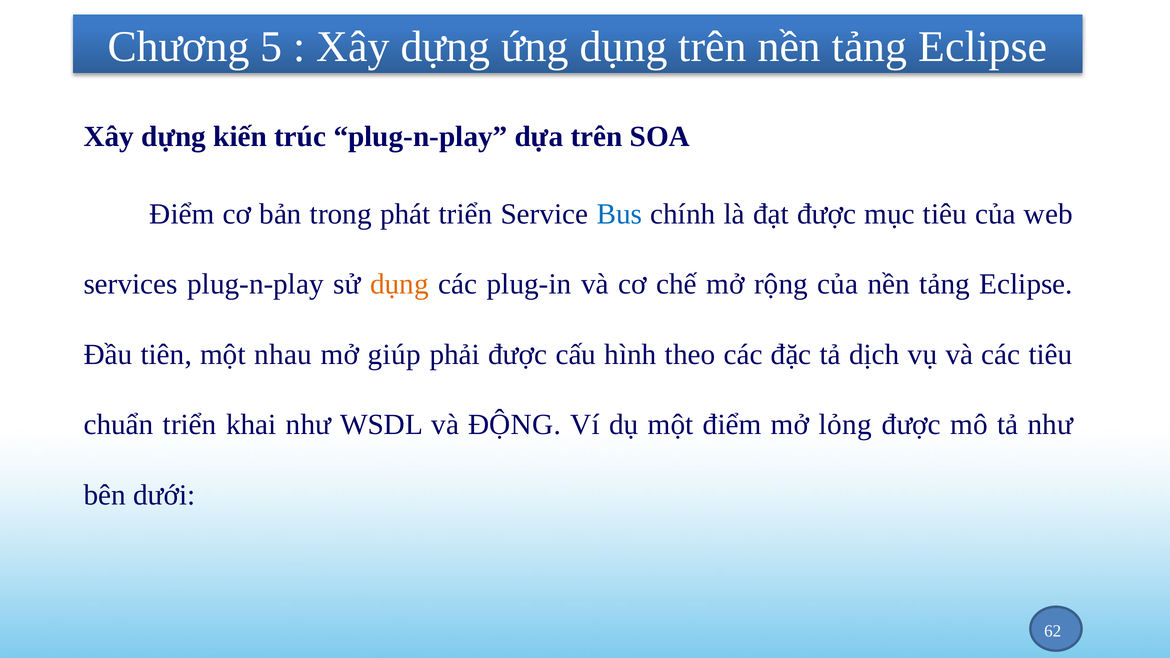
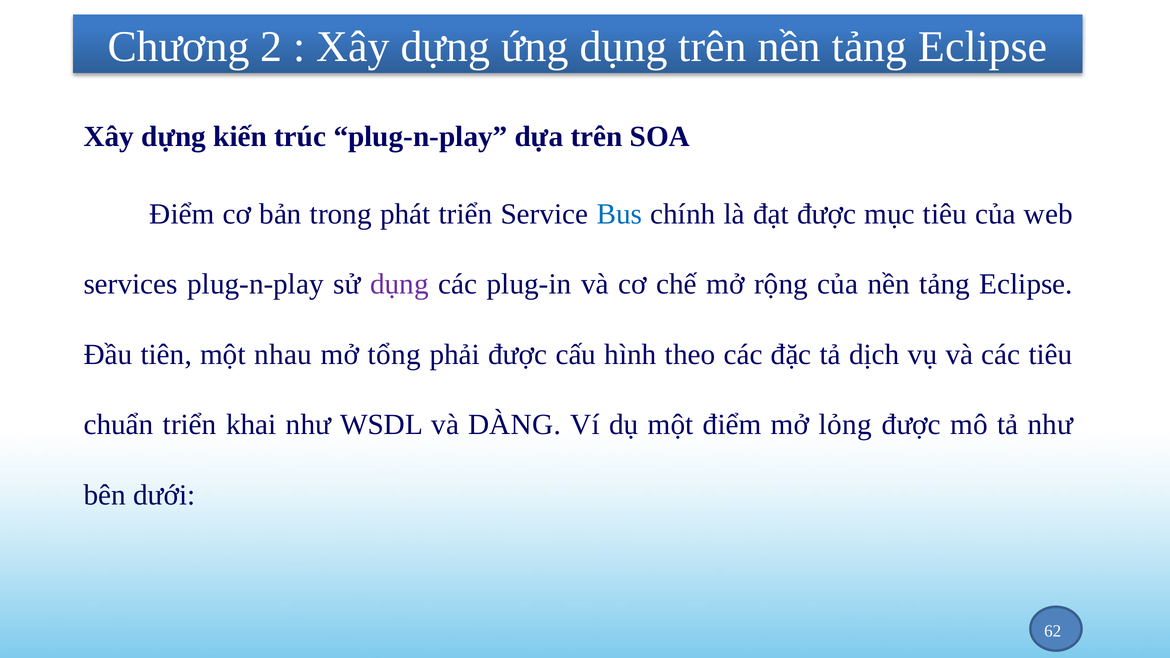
5: 5 -> 2 (271, 47)
dụng colour: orange -> purple (399, 284)
giúp: giúp -> tổng (394, 355)
ĐỘNG: ĐỘNG -> DÀNG (515, 425)
